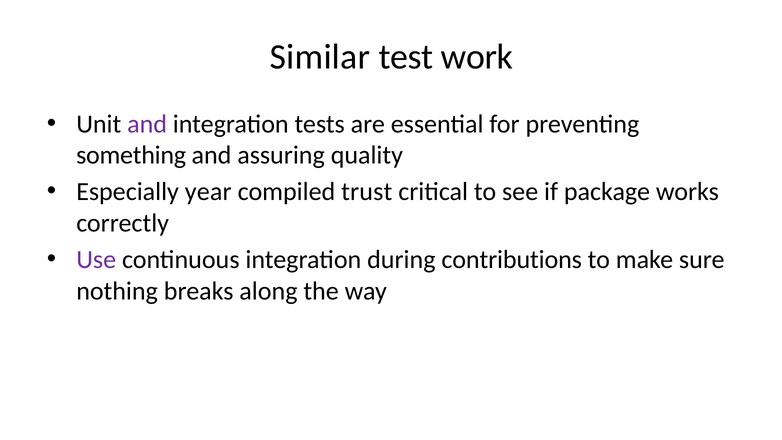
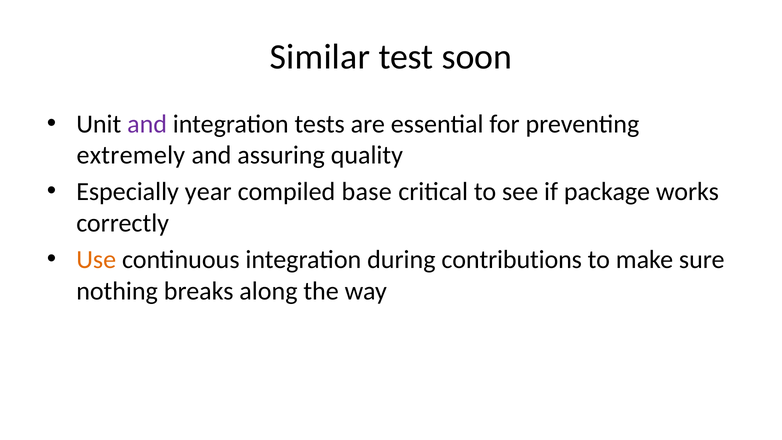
work: work -> soon (477, 57)
something: something -> extremely (131, 155)
trust: trust -> base (367, 192)
Use colour: purple -> orange (96, 260)
